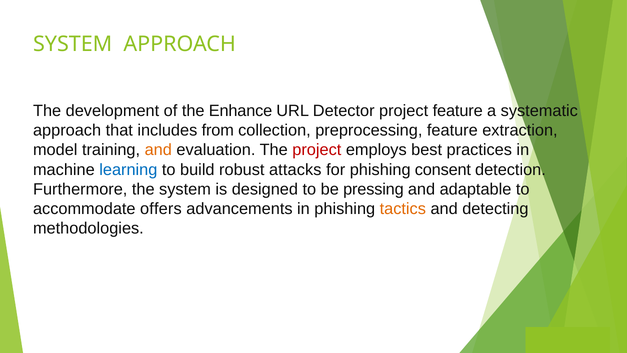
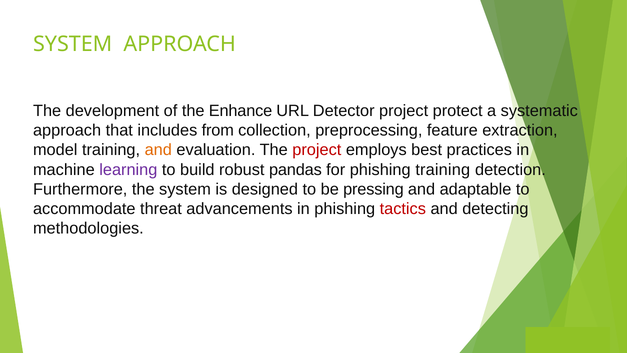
project feature: feature -> protect (458, 111)
learning colour: blue -> purple (128, 170)
attacks: attacks -> pandas (295, 170)
phishing consent: consent -> training (443, 170)
offers: offers -> threat (161, 209)
tactics colour: orange -> red (403, 209)
